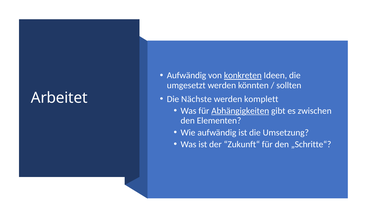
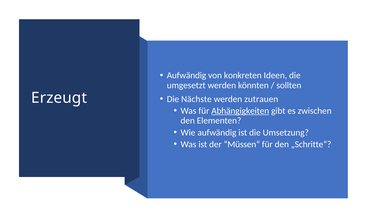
konkreten underline: present -> none (243, 76)
Arbeitet: Arbeitet -> Erzeugt (59, 98)
komplett: komplett -> zutrauen (261, 99)
Zukunft“: Zukunft“ -> Müssen“ (242, 145)
